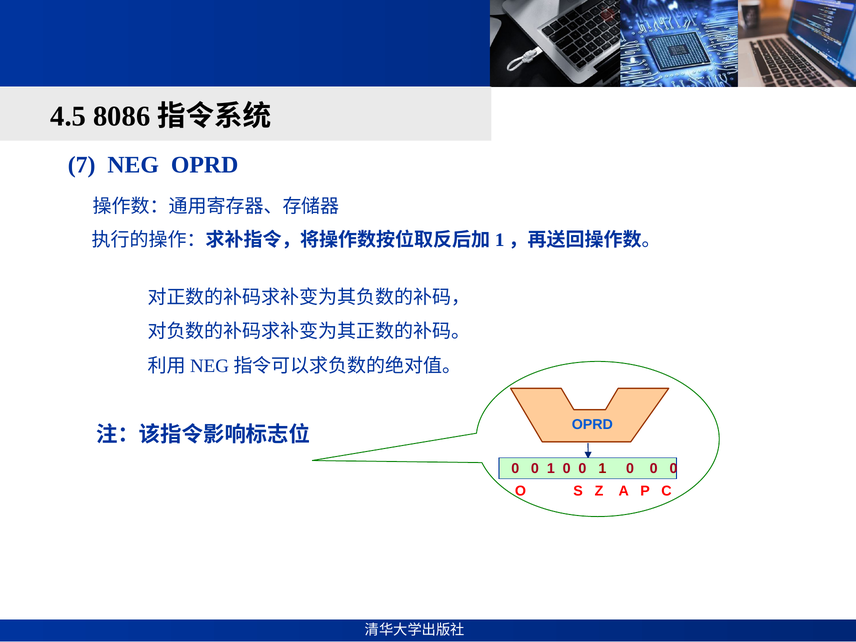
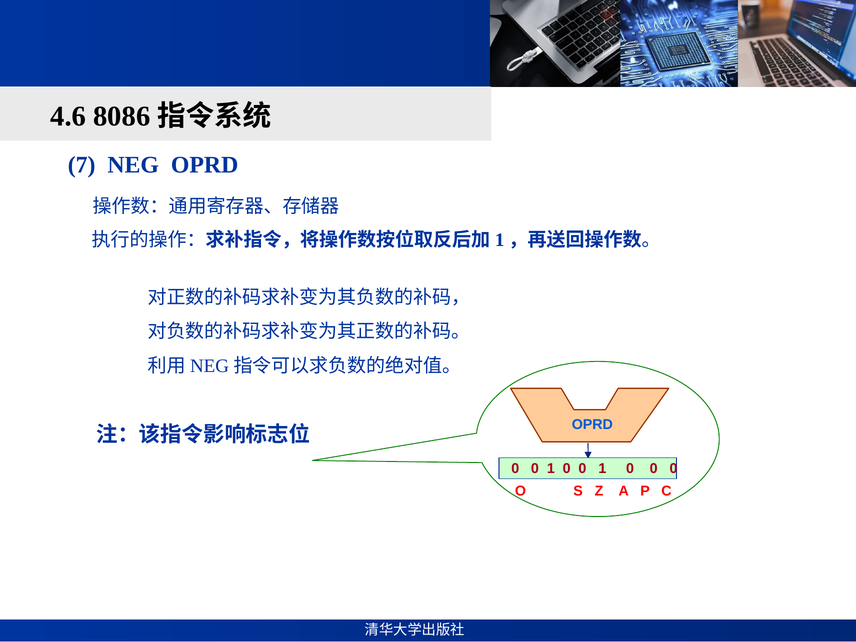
4.5: 4.5 -> 4.6 (68, 116)
